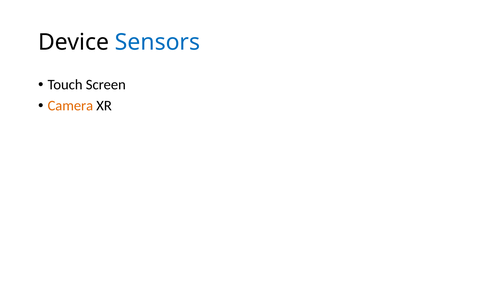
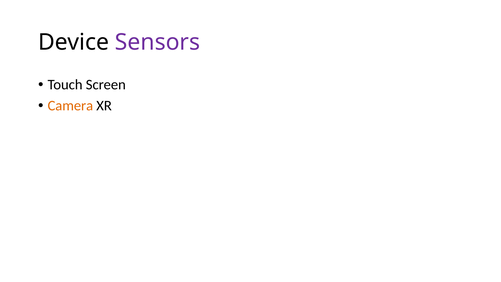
Sensors colour: blue -> purple (158, 42)
